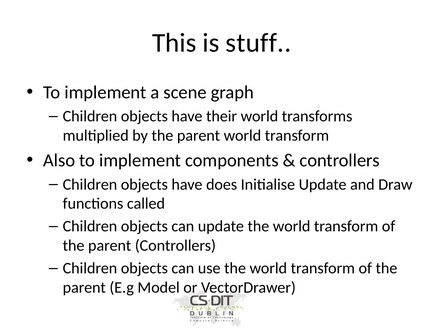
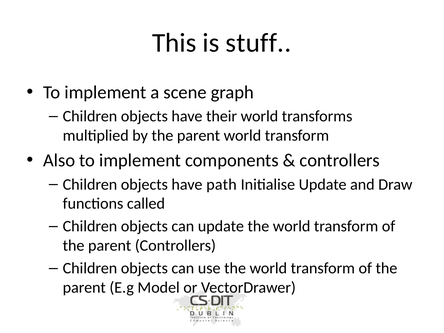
does: does -> path (222, 184)
